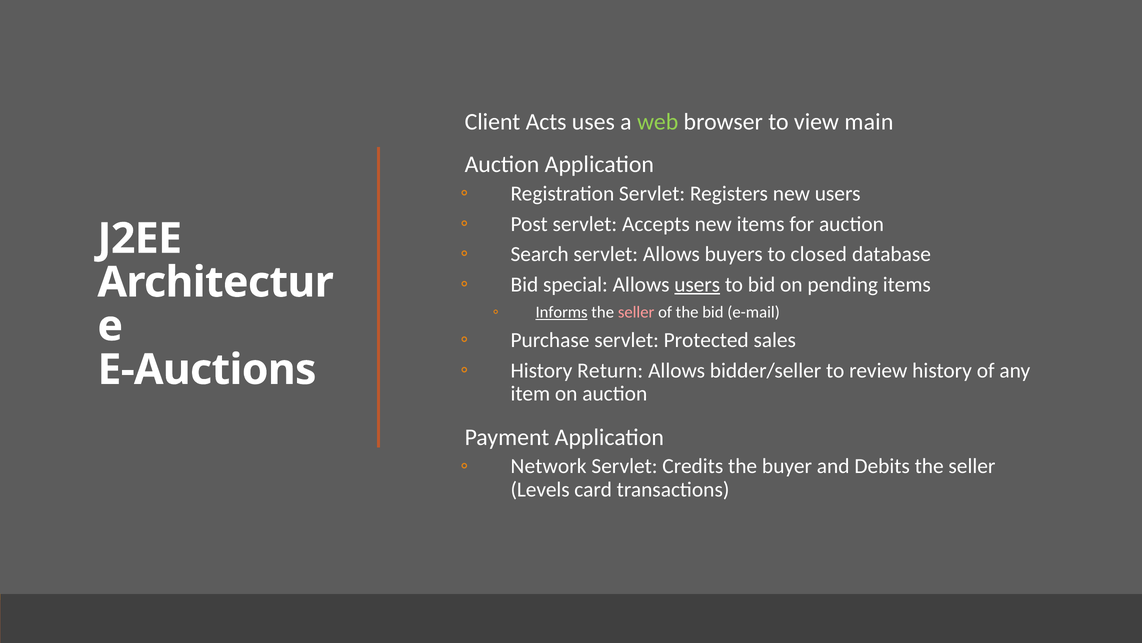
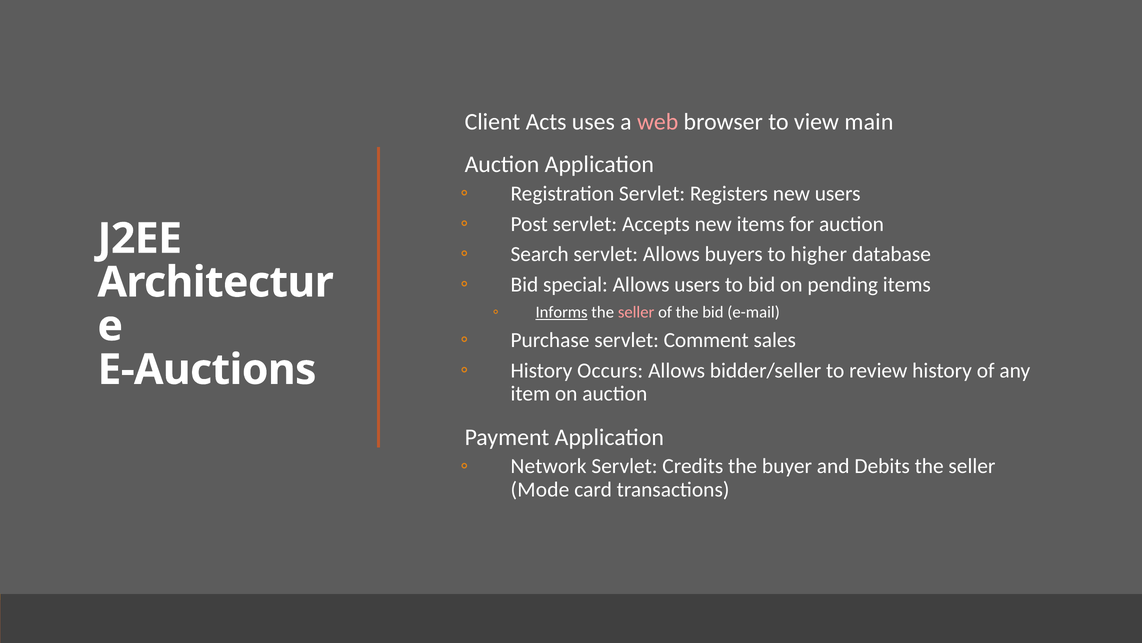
web colour: light green -> pink (658, 122)
closed: closed -> higher (819, 254)
users underline: present -> none (697, 284)
Protected: Protected -> Comment (706, 340)
Return: Return -> Occurs (610, 370)
Levels: Levels -> Mode (540, 489)
